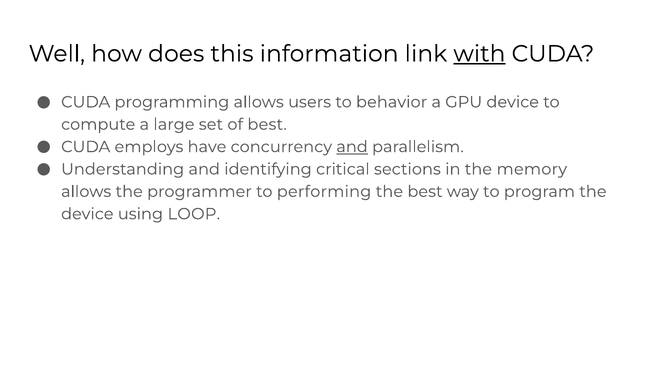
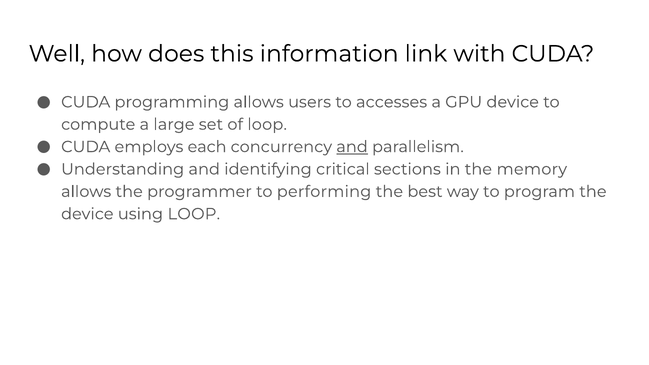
with underline: present -> none (479, 54)
behavior: behavior -> accesses (392, 102)
of best: best -> loop (267, 124)
have: have -> each (207, 147)
